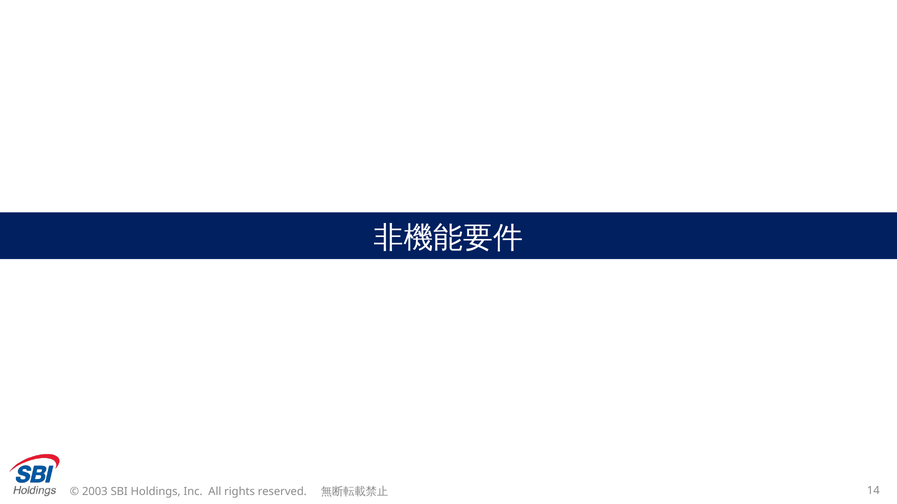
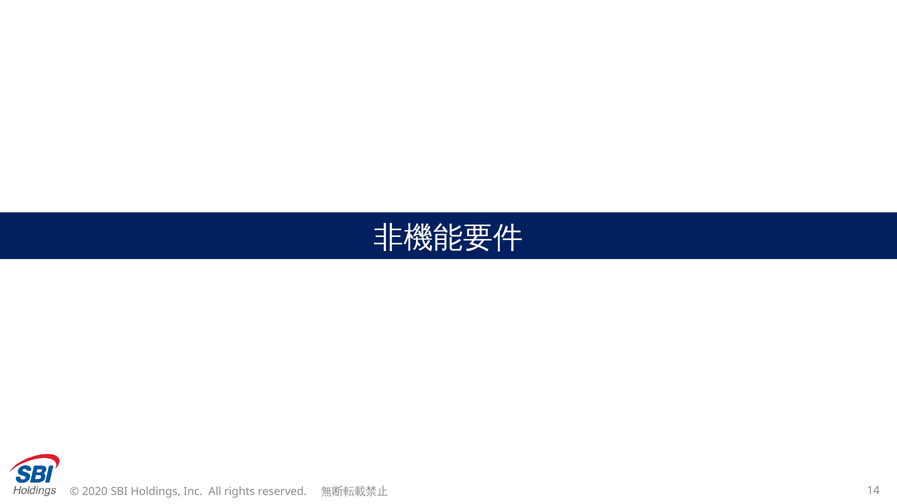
2003: 2003 -> 2020 (95, 492)
